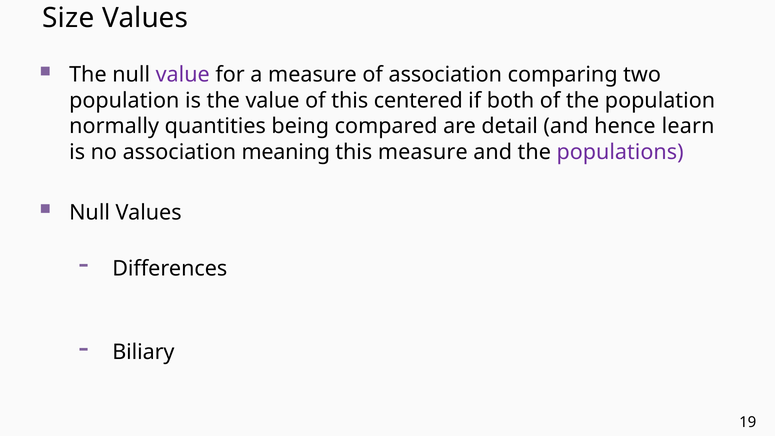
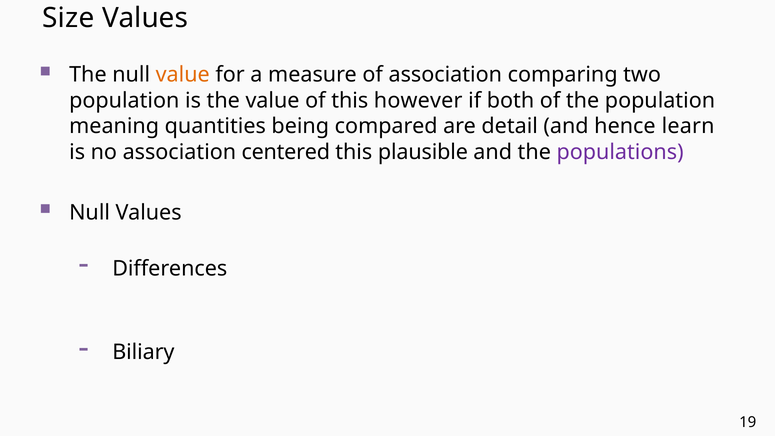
value colour: purple -> orange (183, 75)
centered: centered -> however (418, 100)
normally: normally -> meaning (114, 126)
meaning: meaning -> centered (286, 152)
this measure: measure -> plausible (423, 152)
